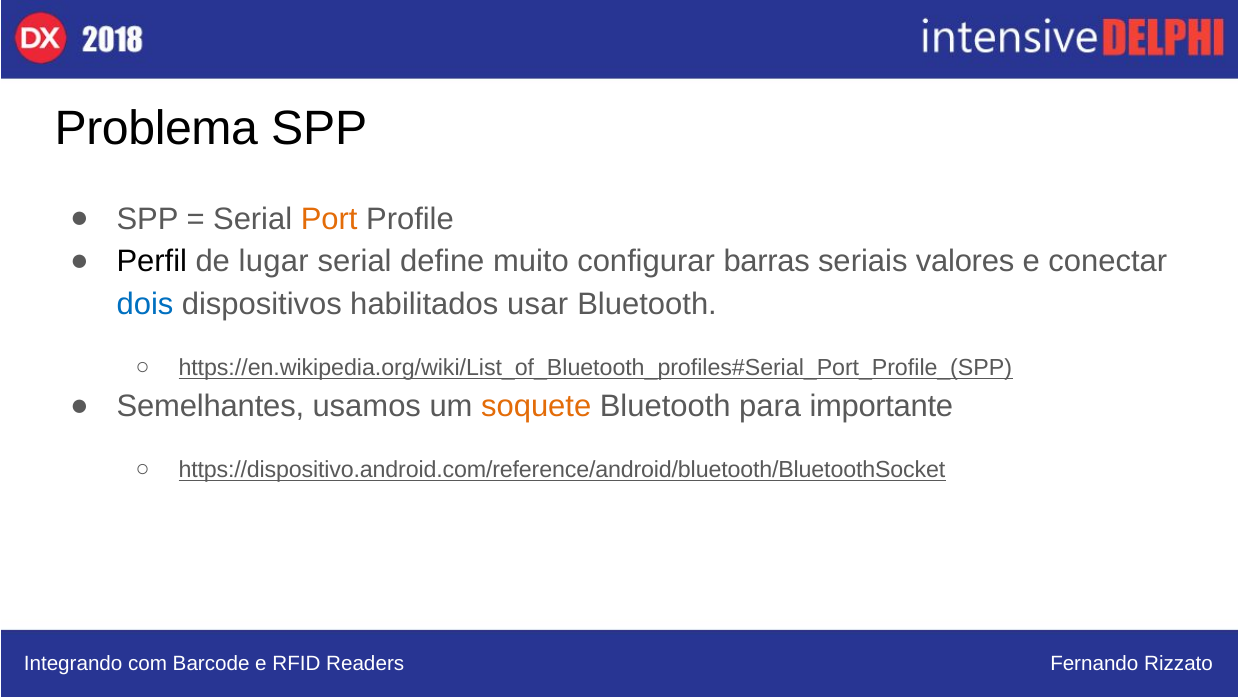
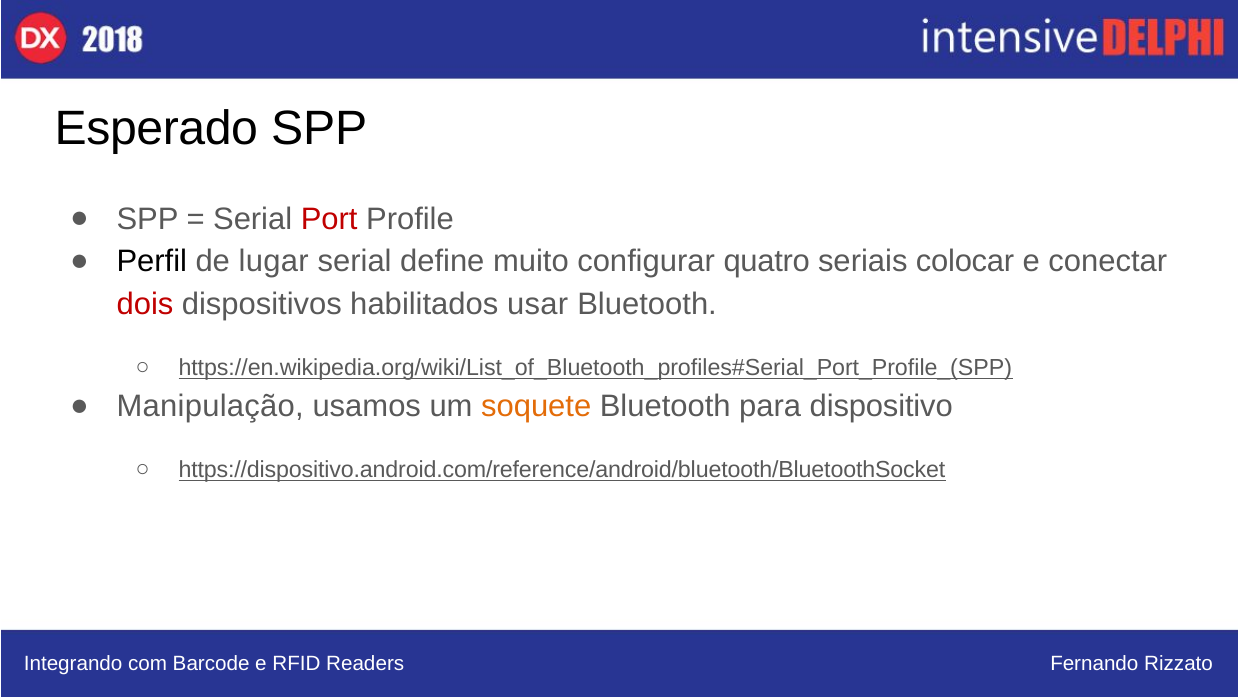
Problema: Problema -> Esperado (156, 129)
Port colour: orange -> red (329, 219)
barras: barras -> quatro (767, 262)
valores: valores -> colocar (965, 262)
dois colour: blue -> red (145, 304)
Semelhantes: Semelhantes -> Manipulação (210, 407)
importante: importante -> dispositivo (881, 407)
